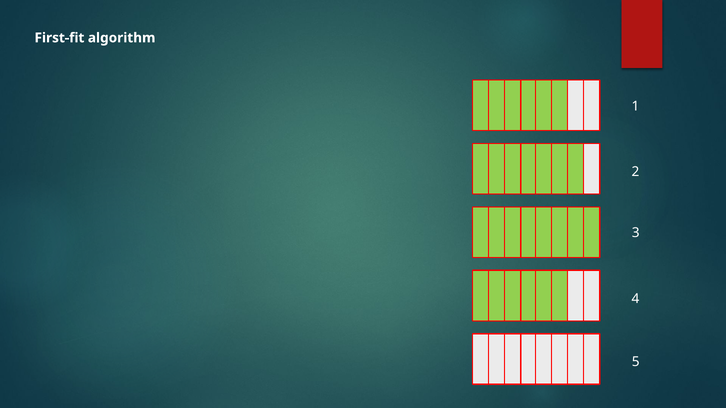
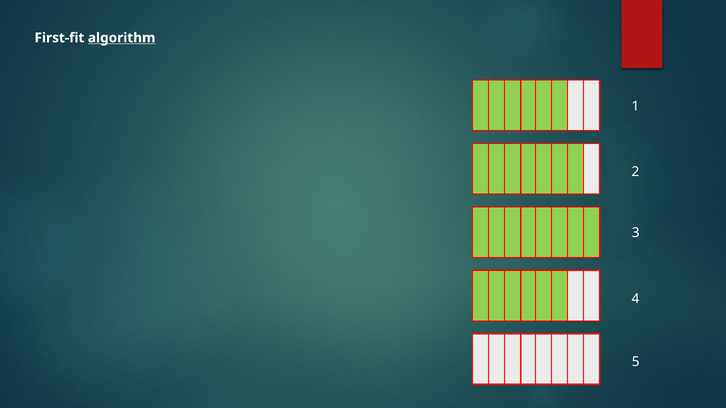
algorithm underline: none -> present (122, 38)
